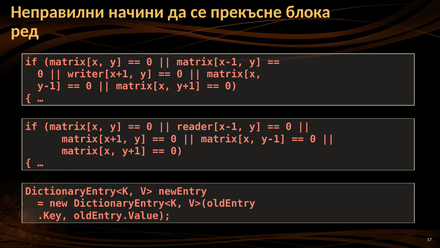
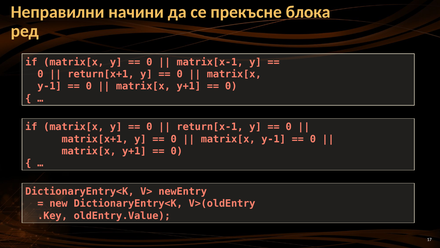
writer[x+1: writer[x+1 -> return[x+1 (101, 74)
reader[x-1: reader[x-1 -> return[x-1 (210, 127)
